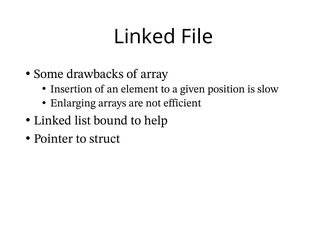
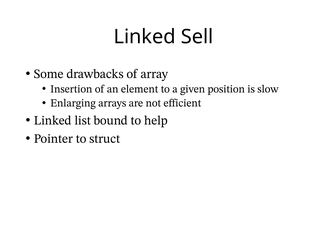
File: File -> Sell (197, 37)
